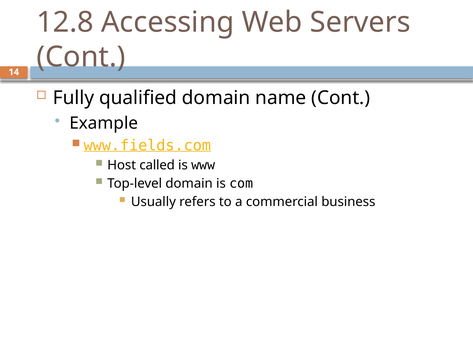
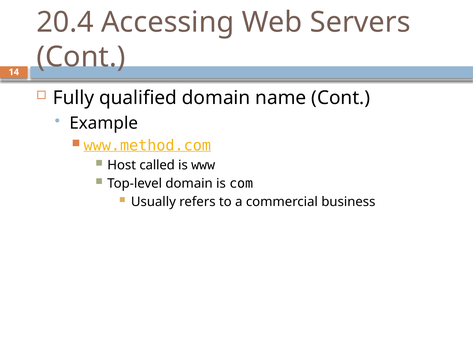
12.8: 12.8 -> 20.4 (65, 22)
www.fields.com: www.fields.com -> www.method.com (147, 145)
